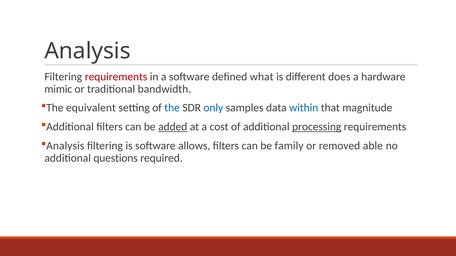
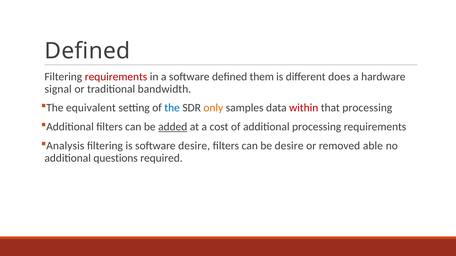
Analysis: Analysis -> Defined (87, 51)
what: what -> them (262, 77)
mimic: mimic -> signal (58, 89)
only colour: blue -> orange (213, 108)
within colour: blue -> red (304, 108)
that magnitude: magnitude -> processing (367, 108)
processing underline: present -> none (317, 127)
software allows: allows -> desire (194, 146)
be family: family -> desire (289, 146)
